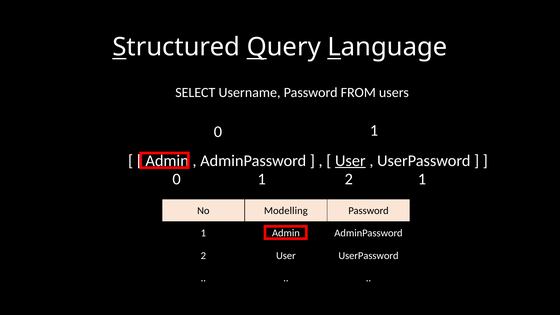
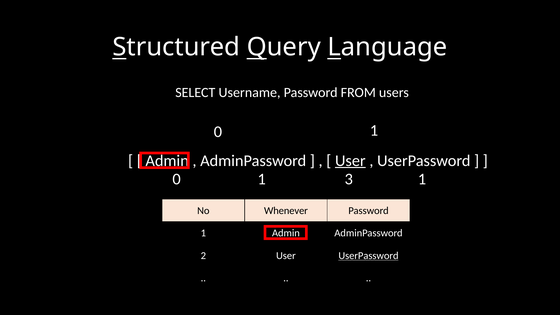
0 2: 2 -> 3 (349, 179)
Modelling: Modelling -> Whenever (286, 211)
UserPassword underline: none -> present (369, 256)
